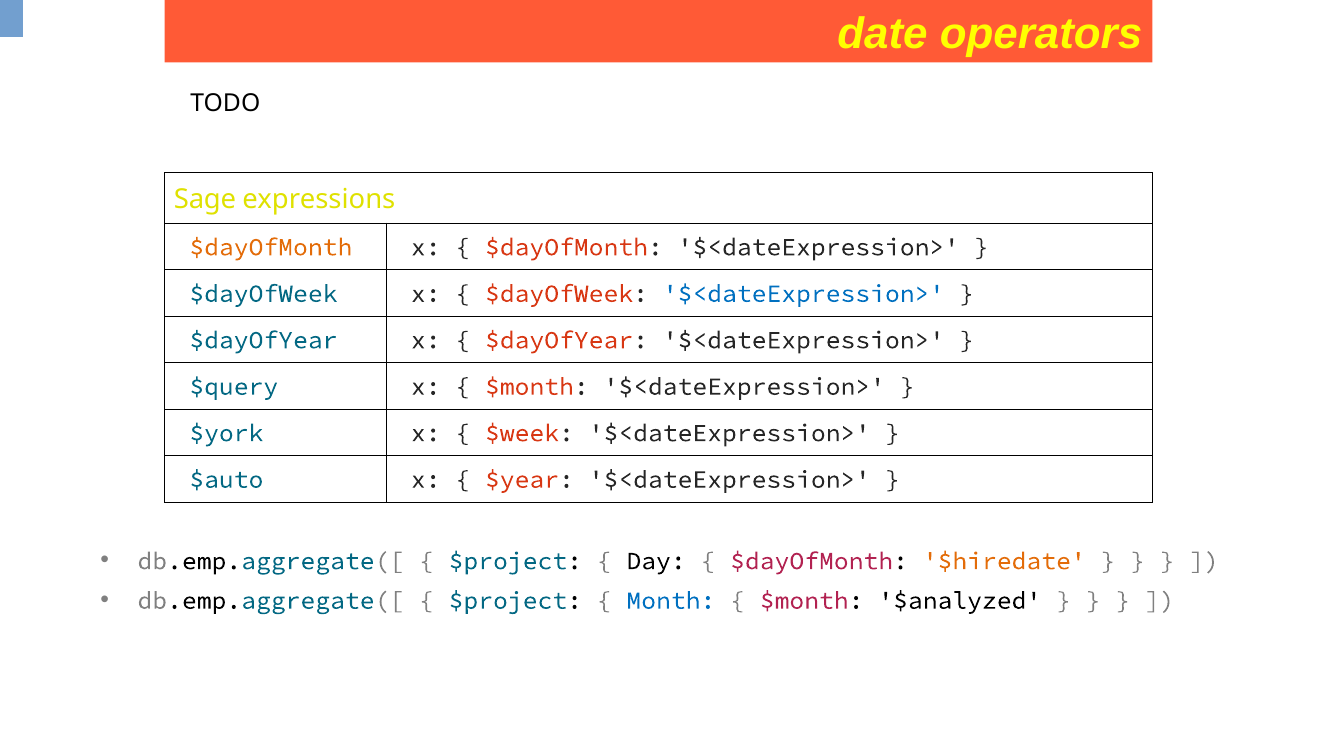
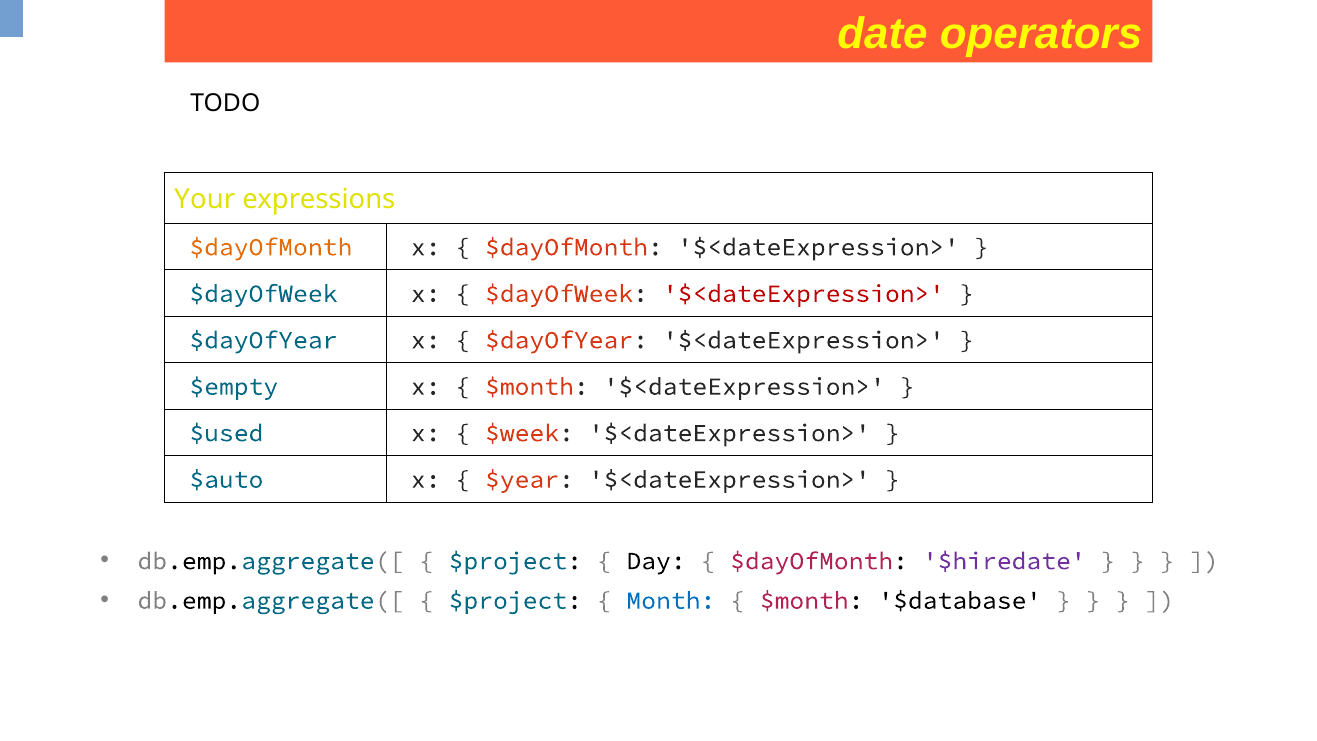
Sage: Sage -> Your (205, 200)
$<dateExpression> colour: blue -> red (804, 294)
$query: $query -> $empty (234, 386)
$york: $york -> $used (226, 433)
$hiredate colour: orange -> purple (1004, 561)
$analyzed: $analyzed -> $database (960, 600)
